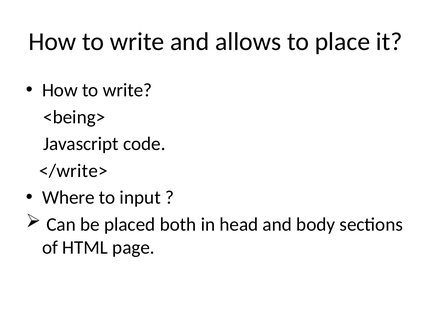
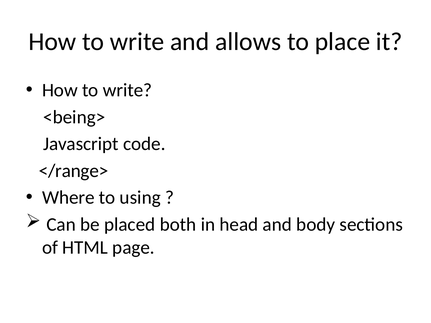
</write>: </write> -> </range> (74, 171)
input: input -> using (140, 198)
